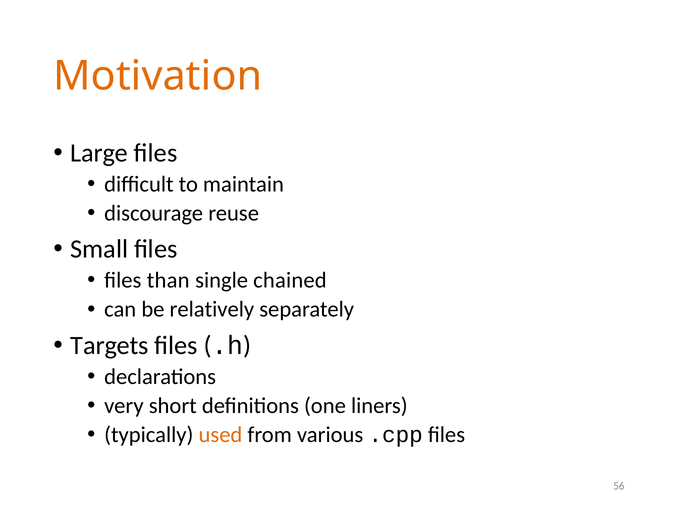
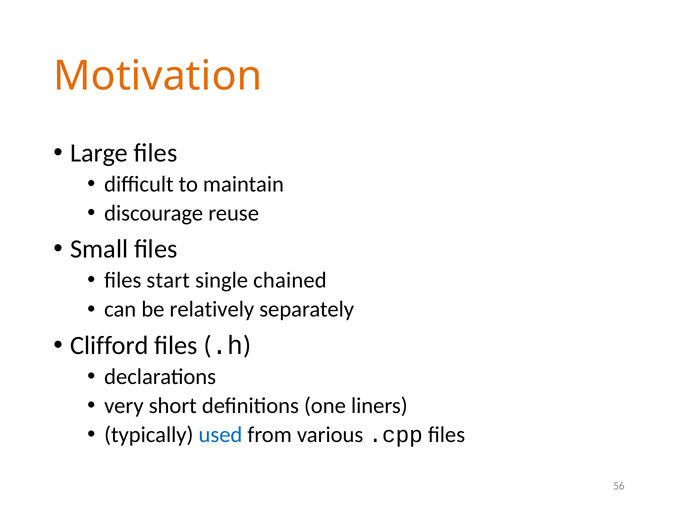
than: than -> start (168, 280)
Targets: Targets -> Clifford (110, 345)
used colour: orange -> blue (220, 434)
